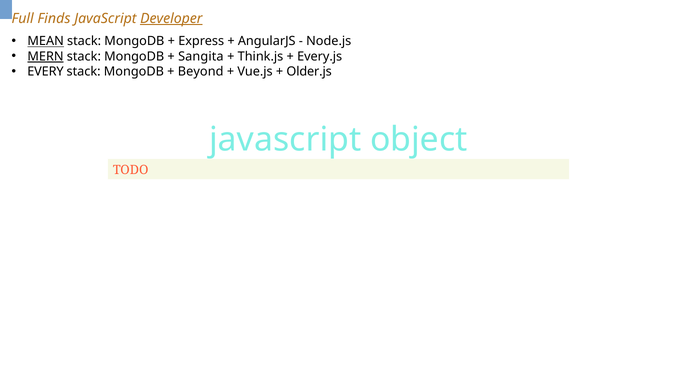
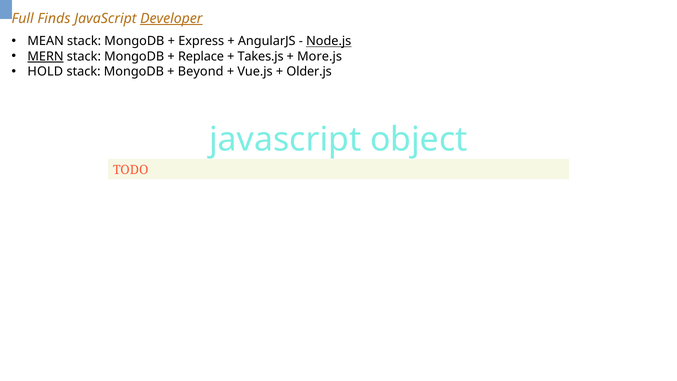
MEAN underline: present -> none (46, 41)
Node.js underline: none -> present (329, 41)
Sangita: Sangita -> Replace (201, 56)
Think.js: Think.js -> Takes.js (261, 56)
Every.js: Every.js -> More.js (320, 56)
EVERY: EVERY -> HOLD (45, 72)
